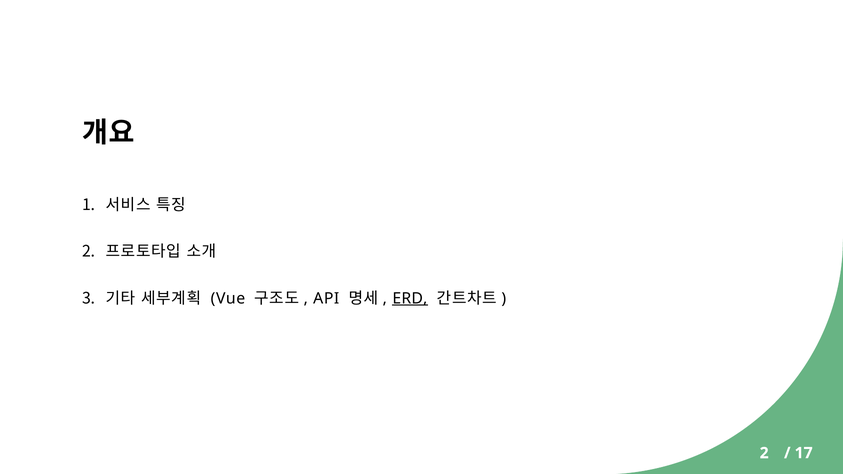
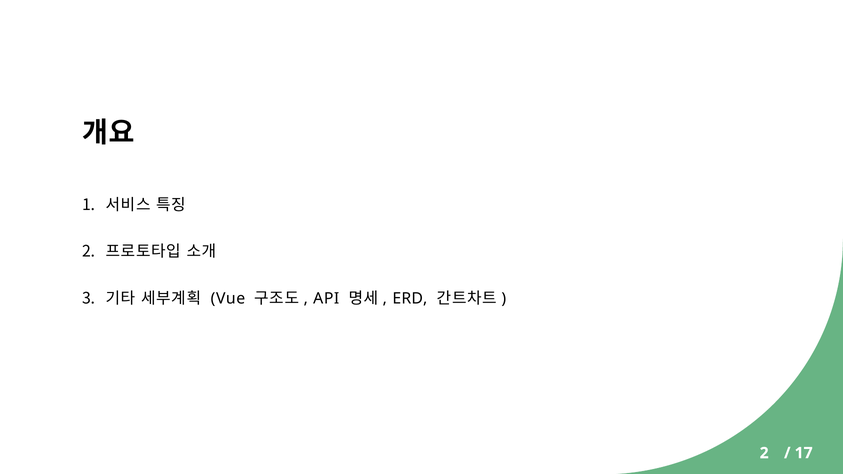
ERD underline: present -> none (410, 298)
